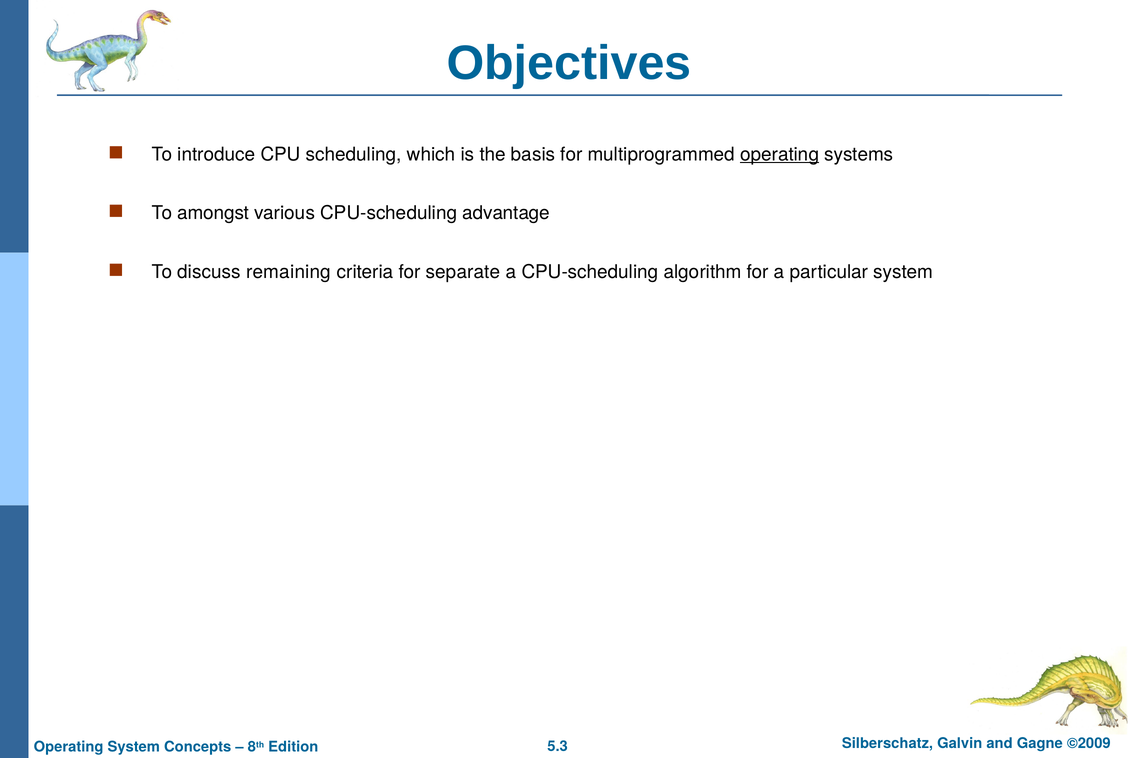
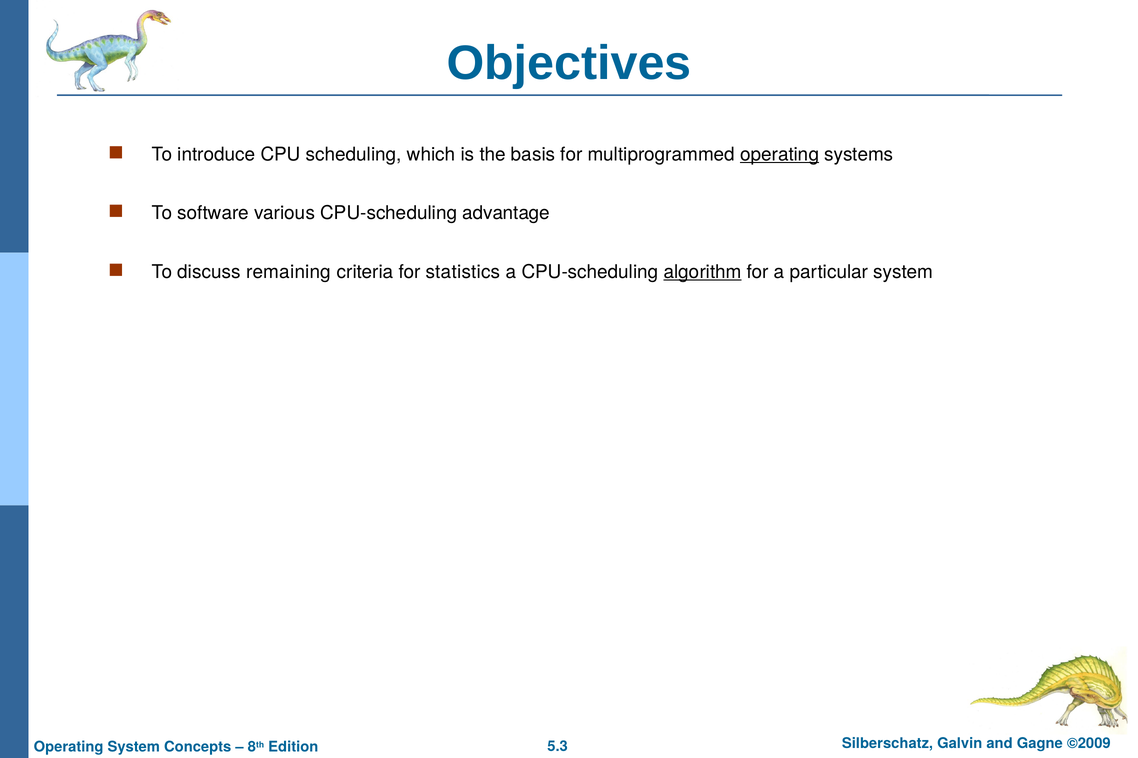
amongst: amongst -> software (213, 213)
separate: separate -> statistics (463, 272)
algorithm underline: none -> present (703, 272)
